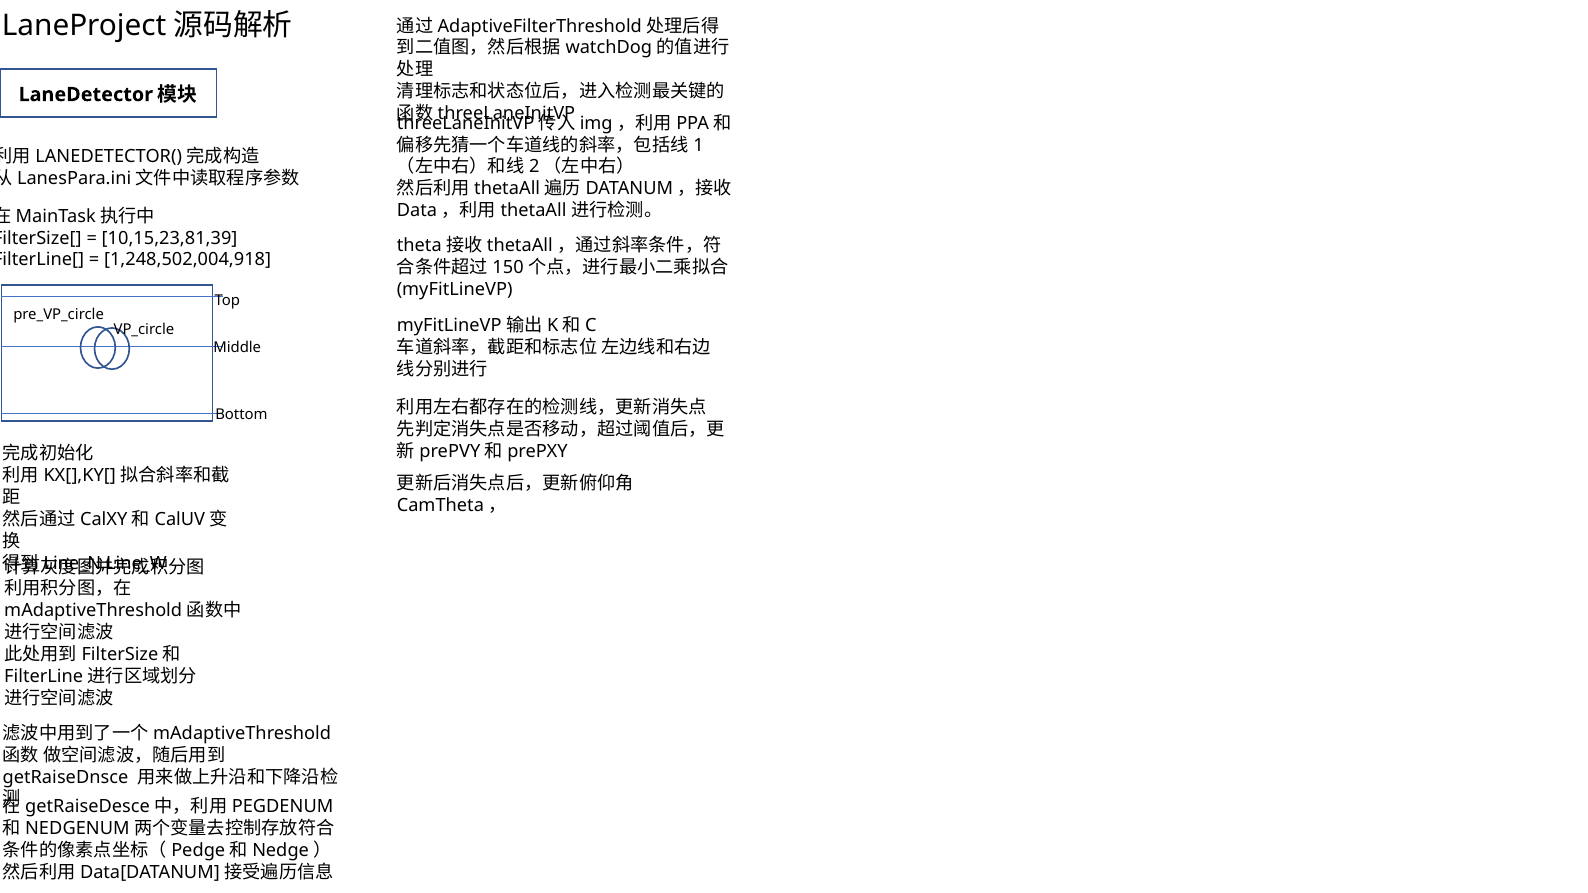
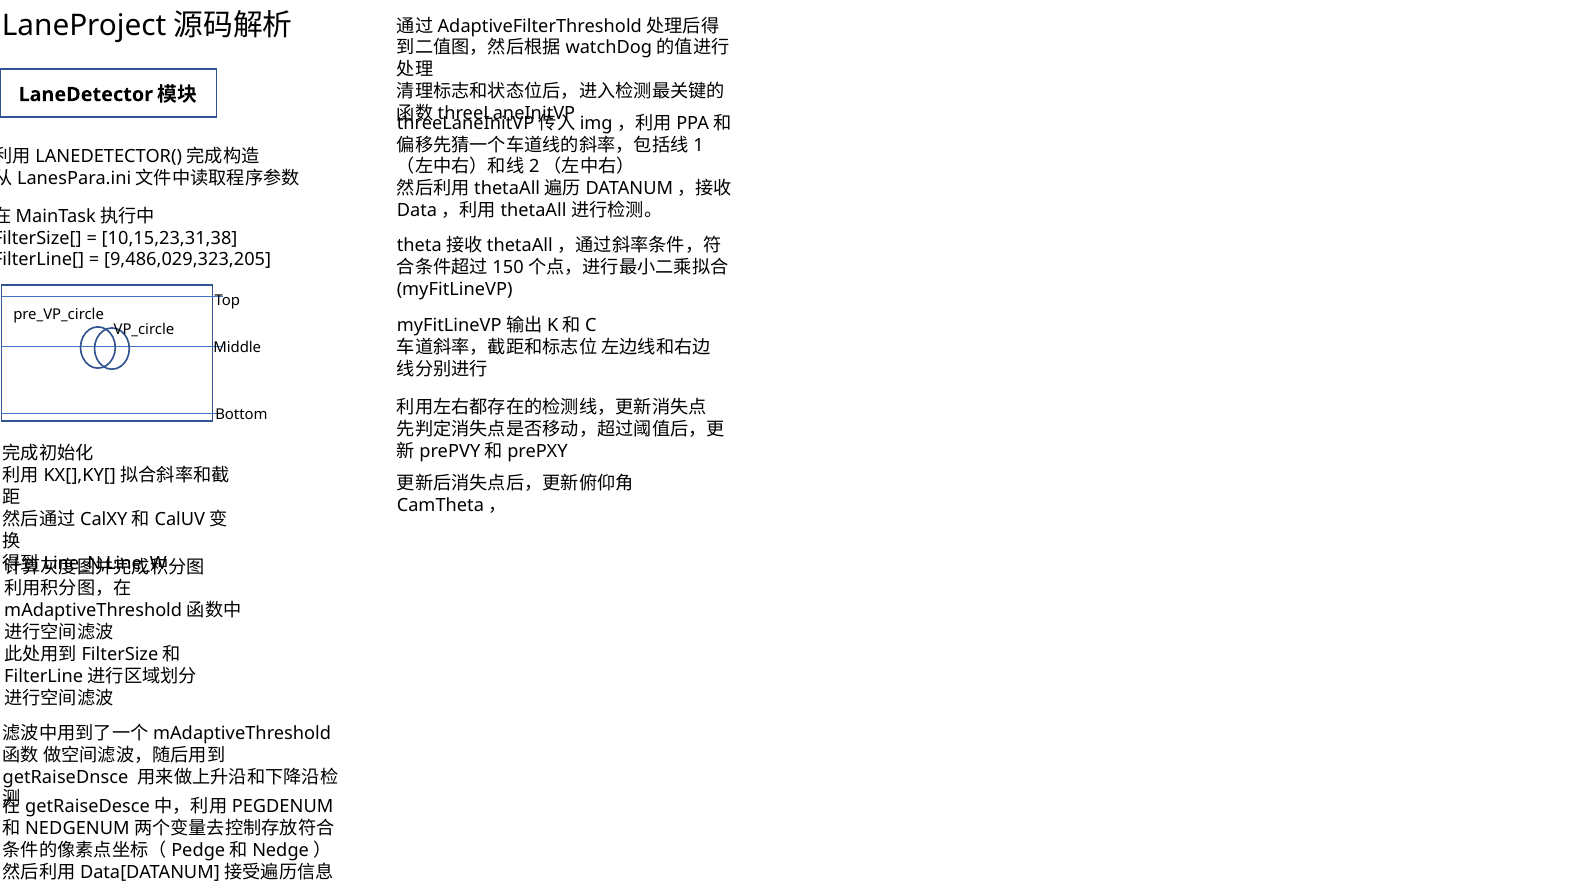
10,15,23,81,39: 10,15,23,81,39 -> 10,15,23,31,38 (170, 238)
1,248,502,004,918: 1,248,502,004,918 -> 9,486,029,323,205 (188, 260)
